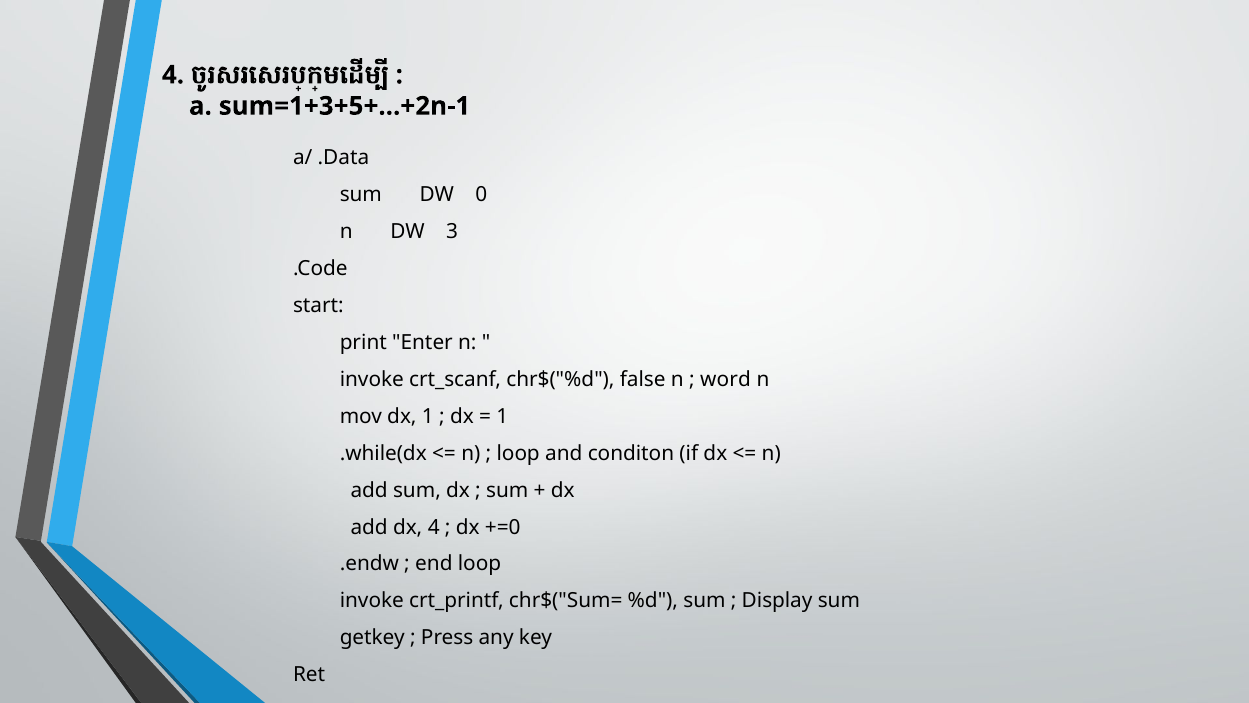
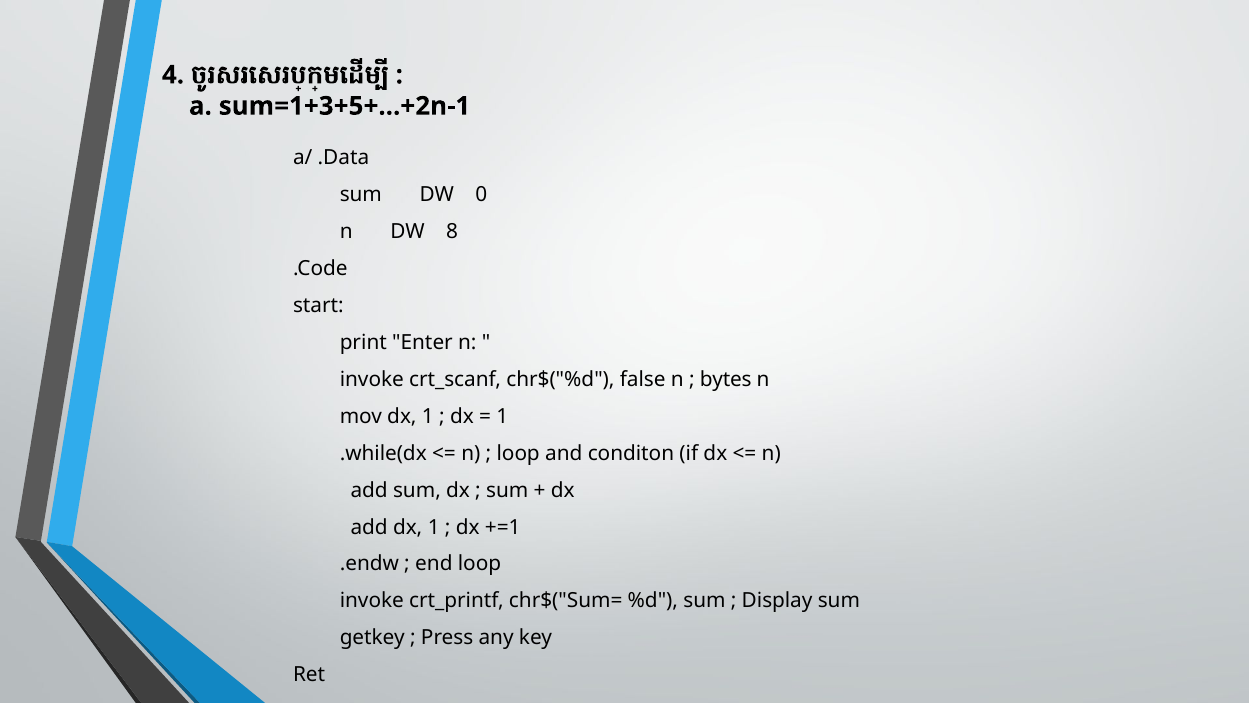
3: 3 -> 8 (452, 231)
word: word -> bytes (726, 379)
add dx 4: 4 -> 1 (434, 527)
+=0: +=0 -> +=1 (503, 527)
